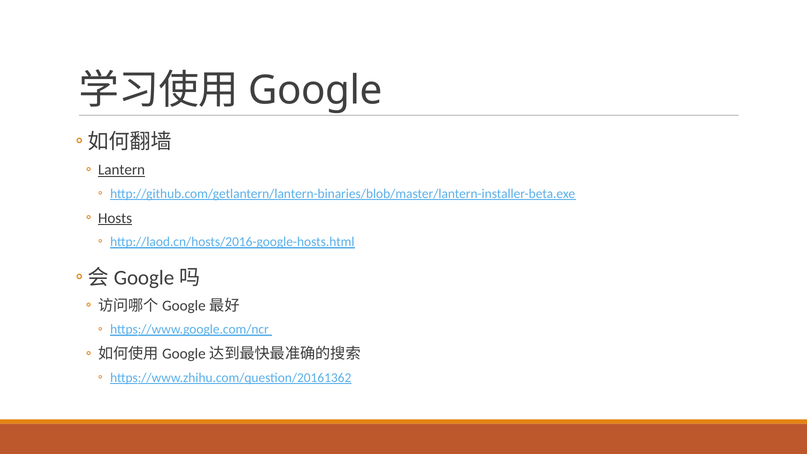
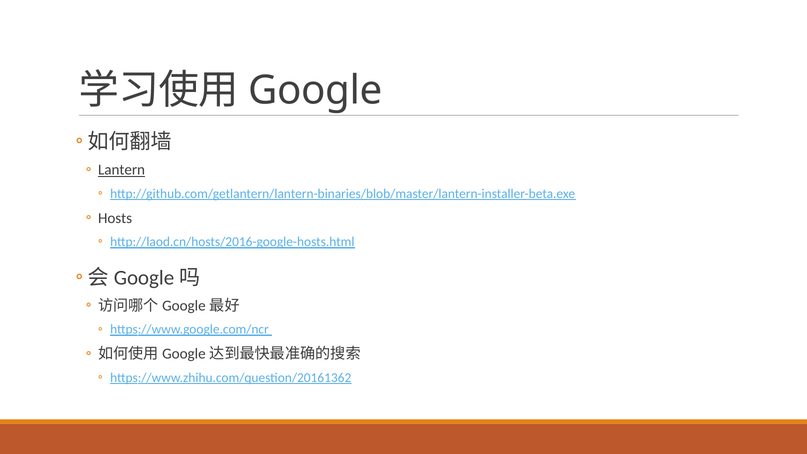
Hosts underline: present -> none (115, 218)
